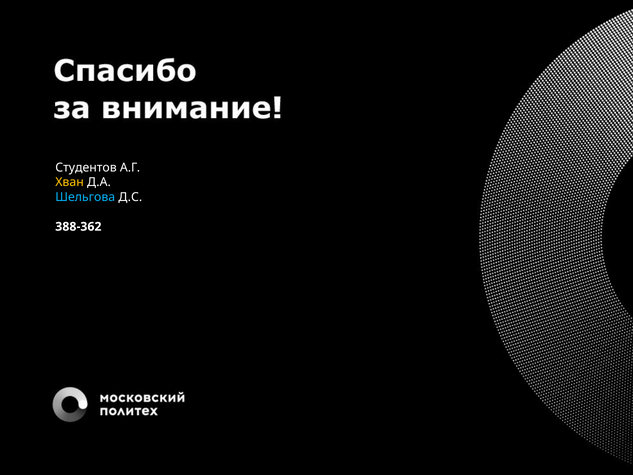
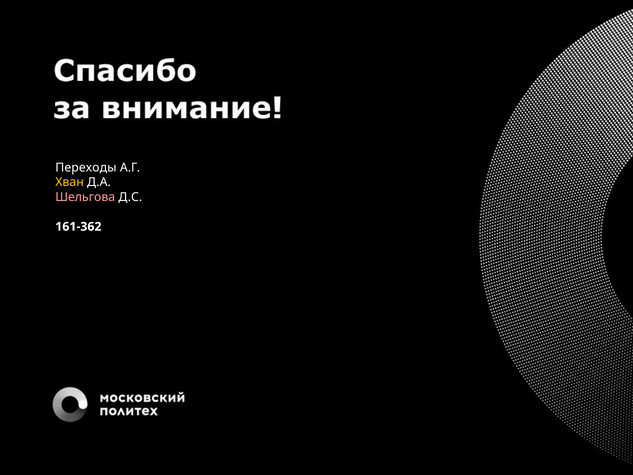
Студентов: Студентов -> Переходы (86, 167)
Шельгова colour: light blue -> pink (85, 197)
388-362: 388-362 -> 161-362 (78, 227)
